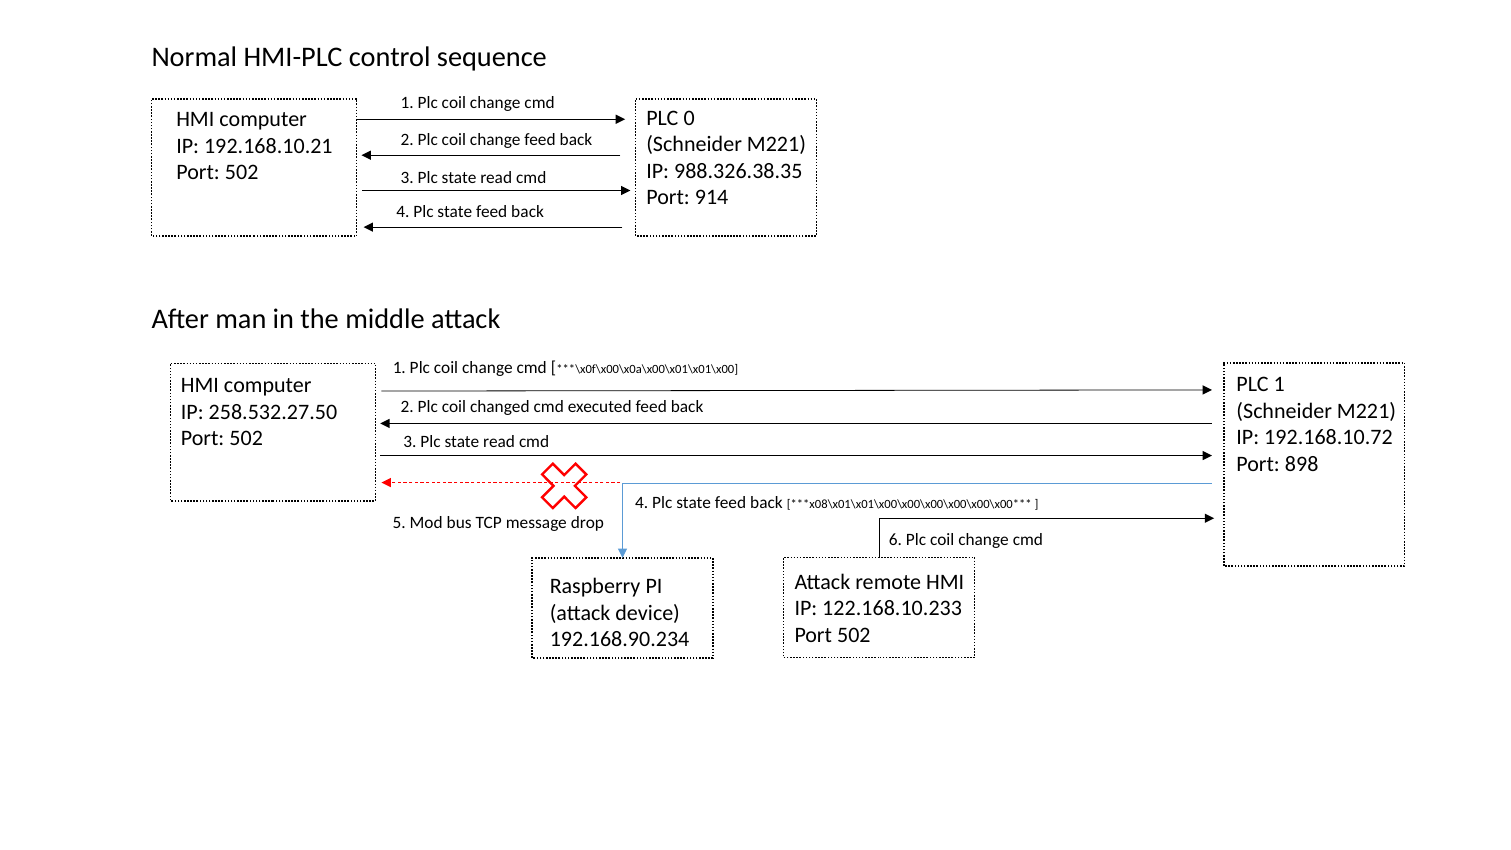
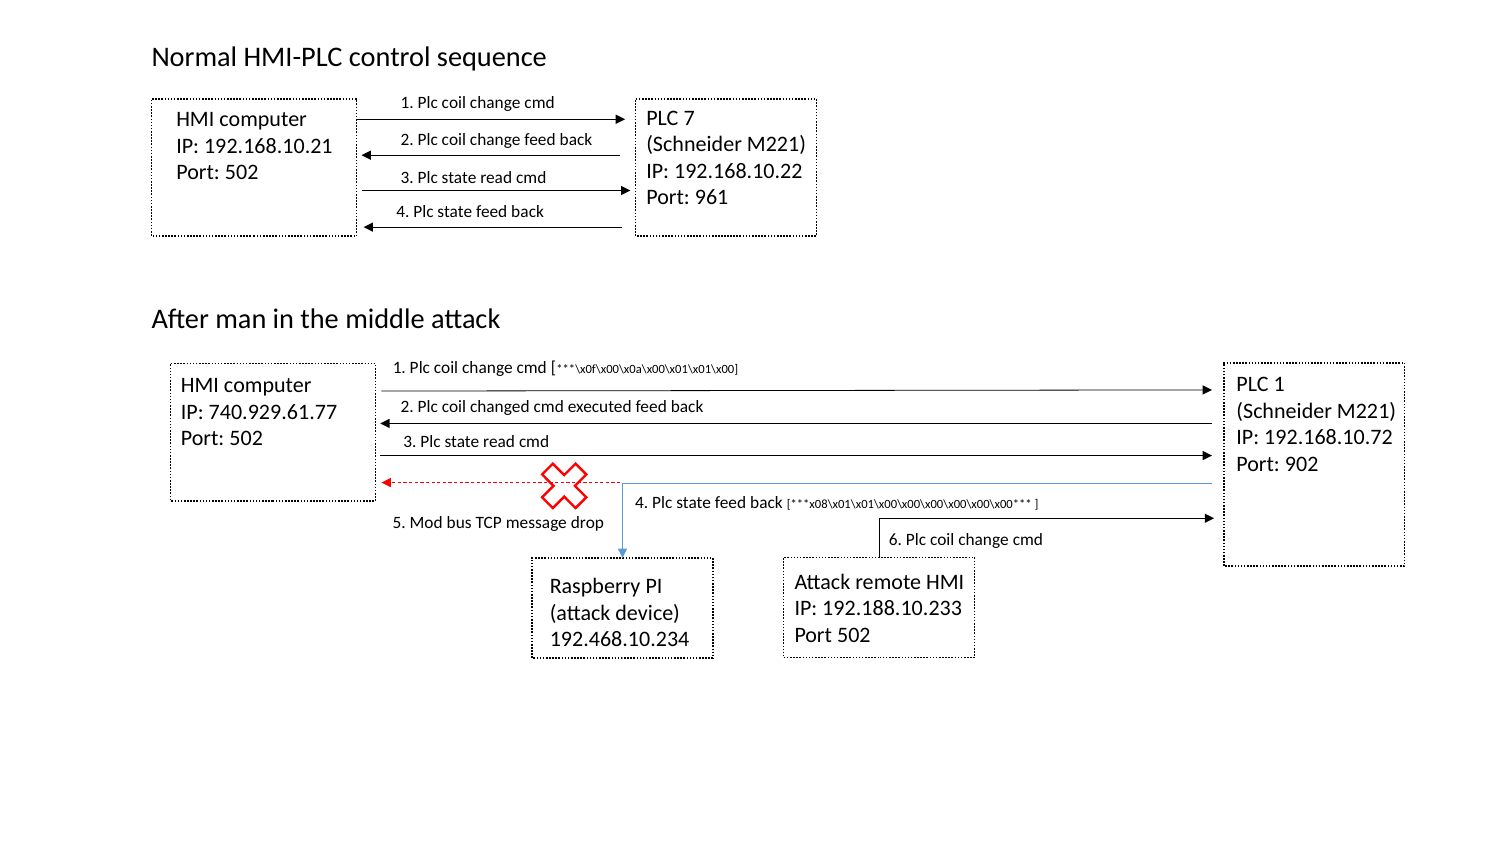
0: 0 -> 7 (689, 118)
988.326.38.35: 988.326.38.35 -> 192.168.10.22 (738, 171)
914: 914 -> 961 (712, 197)
258.532.27.50: 258.532.27.50 -> 740.929.61.77 (273, 412)
898: 898 -> 902 (1302, 464)
122.168.10.233: 122.168.10.233 -> 192.188.10.233 (892, 609)
192.168.90.234: 192.168.90.234 -> 192.468.10.234 (620, 639)
